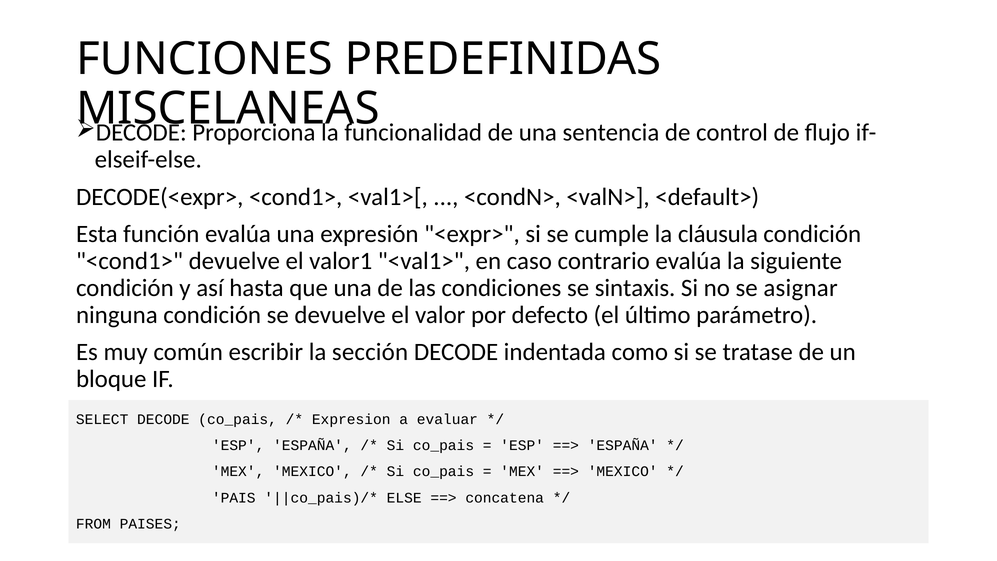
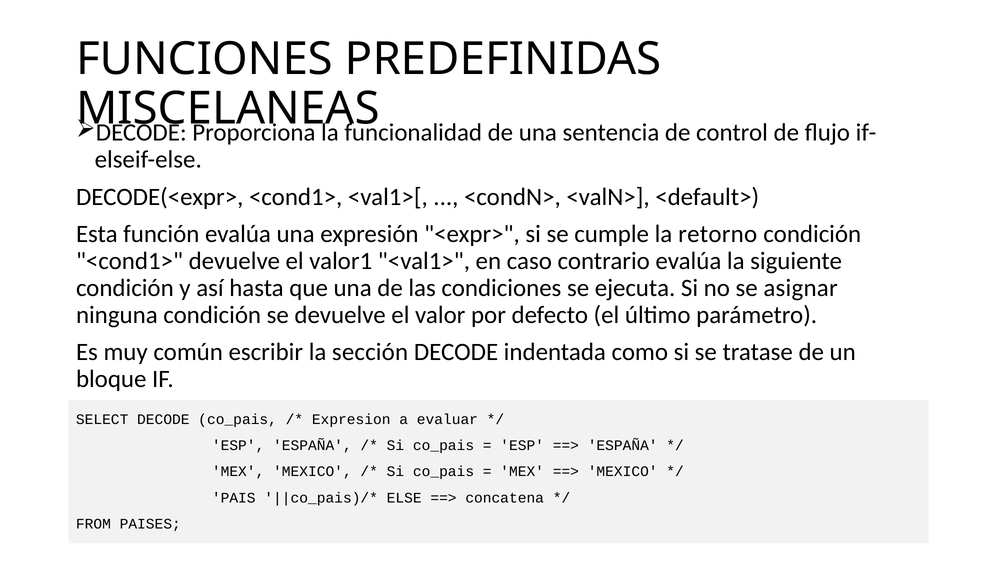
cláusula: cláusula -> retorno (718, 234)
sintaxis: sintaxis -> ejecuta (635, 288)
